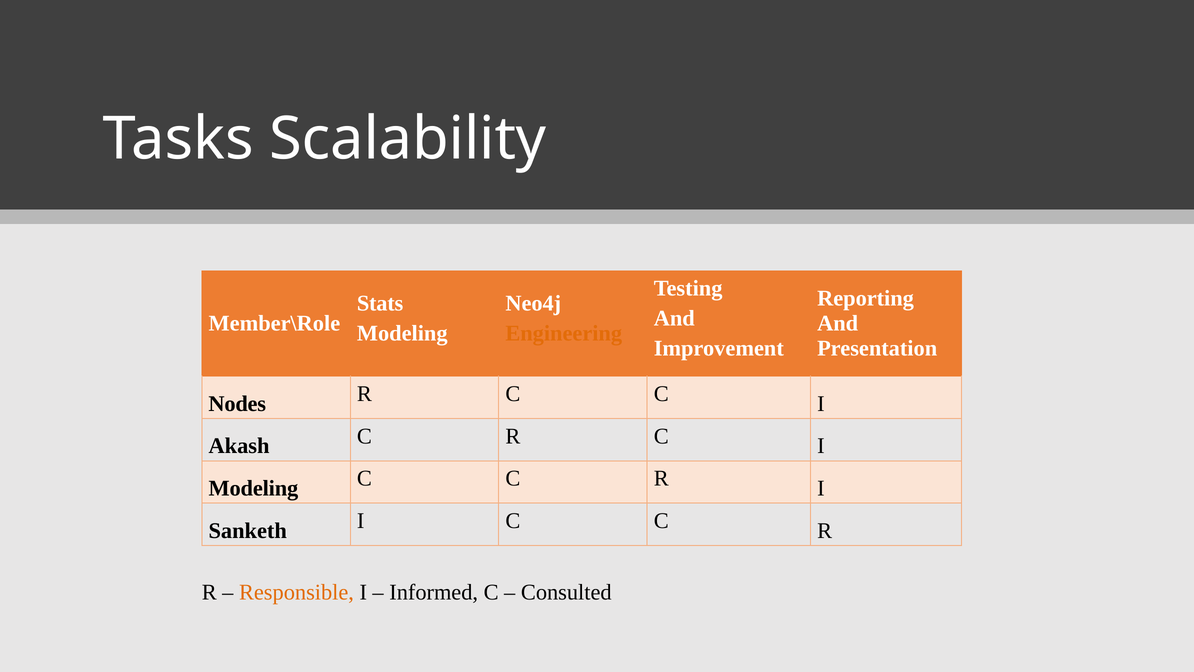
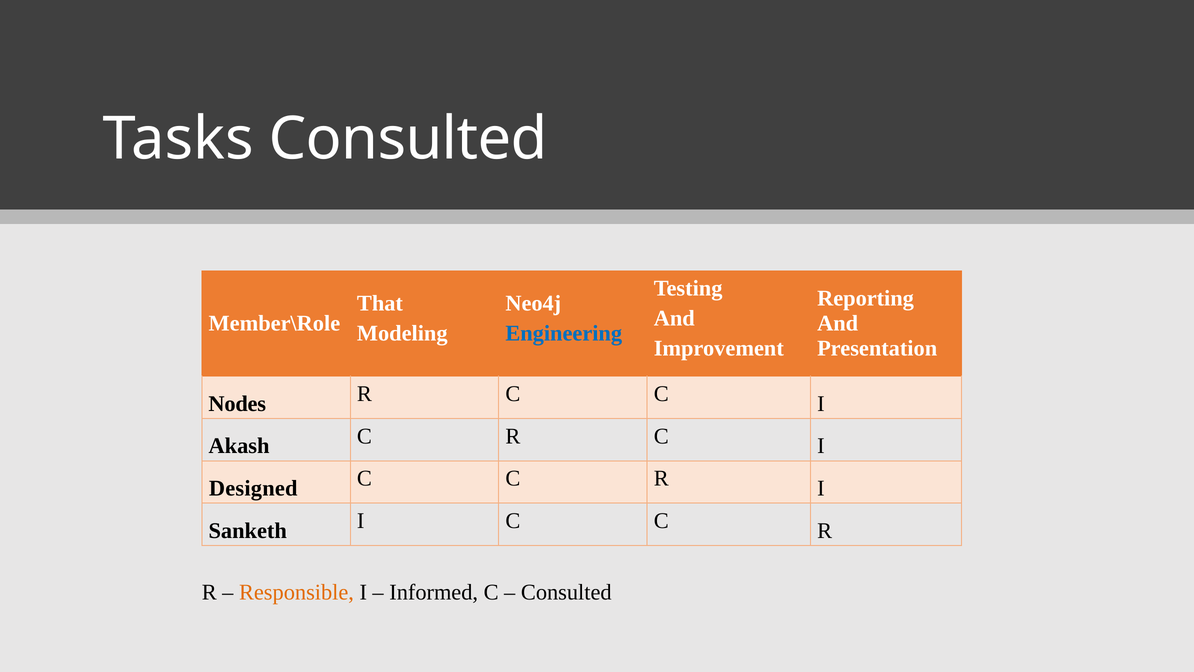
Tasks Scalability: Scalability -> Consulted (408, 139)
Stats: Stats -> That (380, 303)
Engineering colour: orange -> blue (564, 333)
Modeling: Modeling -> Designed (253, 488)
